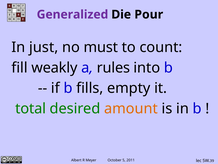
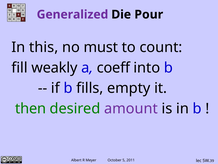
just: just -> this (44, 47)
rules: rules -> coeff (113, 68)
total: total -> then (31, 108)
amount colour: orange -> purple (131, 108)
